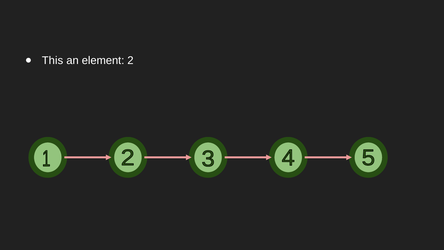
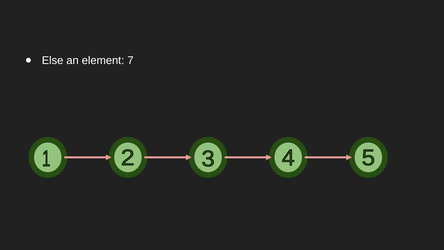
This: This -> Else (53, 60)
2: 2 -> 7 (130, 60)
